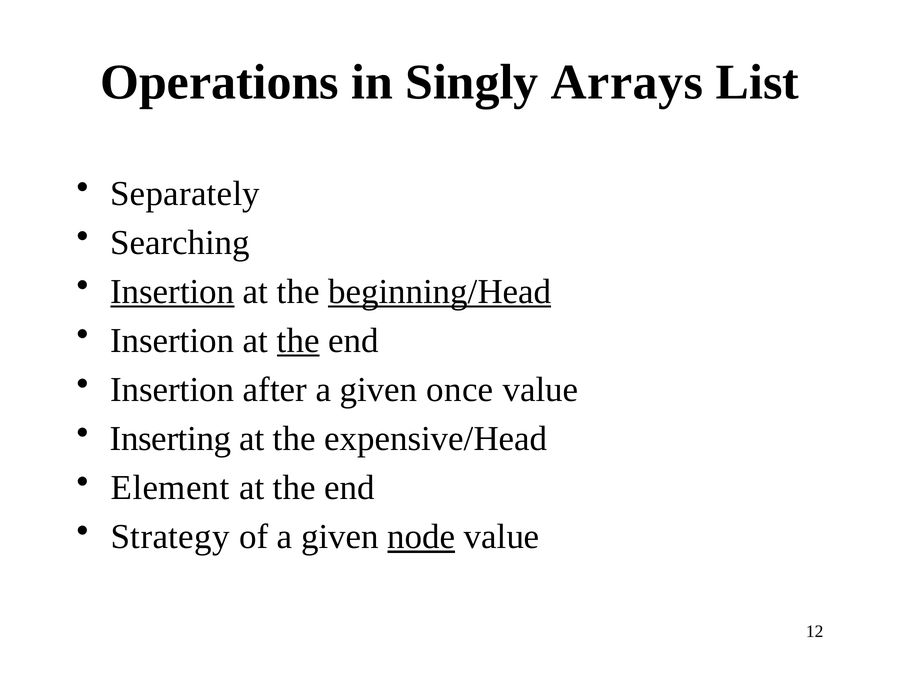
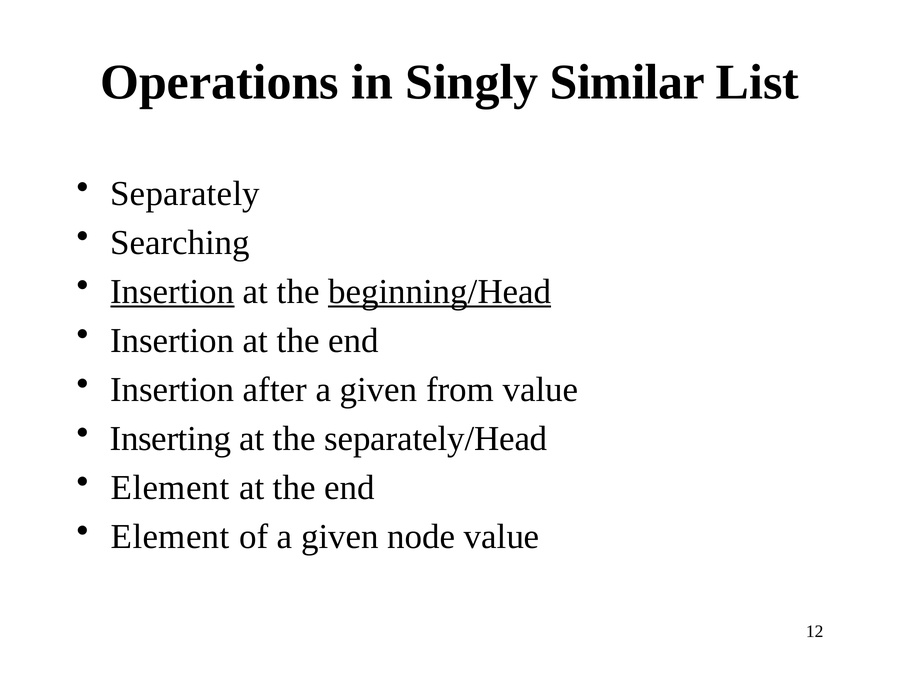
Arrays: Arrays -> Similar (627, 82)
the underline: present -> none (298, 341)
once: once -> from (460, 390)
expensive/Head: expensive/Head -> separately/Head (436, 439)
Strategy: Strategy -> Element (170, 537)
node underline: present -> none (421, 537)
